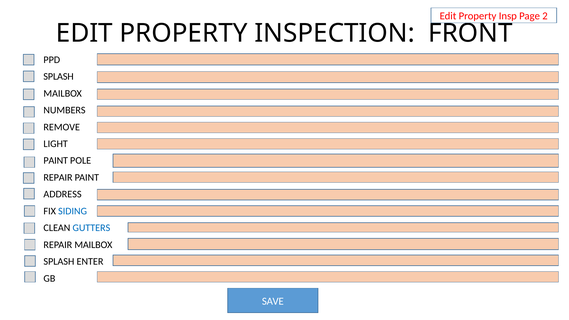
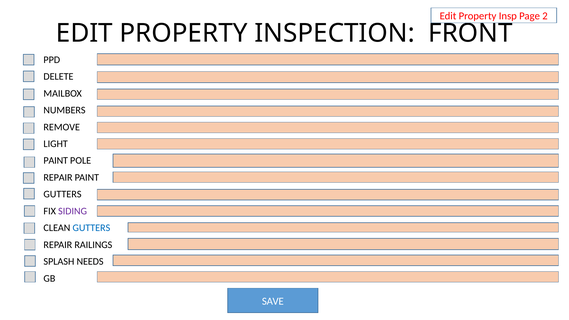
SPLASH: SPLASH -> DELETE (58, 77)
ADDRESS: ADDRESS -> GUTTERS (63, 194)
SIDING colour: blue -> purple (73, 211)
REPAIR MAILBOX: MAILBOX -> RAILINGS (93, 245)
ENTER: ENTER -> NEEDS (90, 262)
